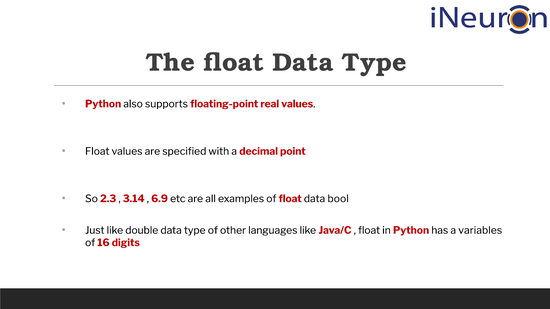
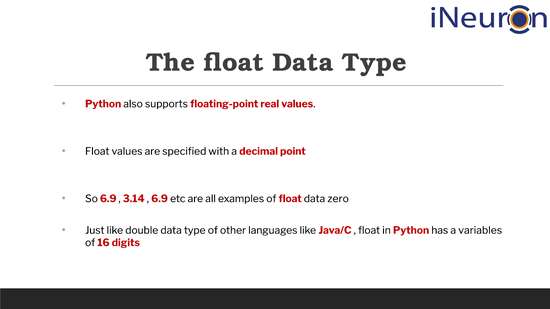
So 2.3: 2.3 -> 6.9 (108, 199)
bool: bool -> zero (338, 199)
